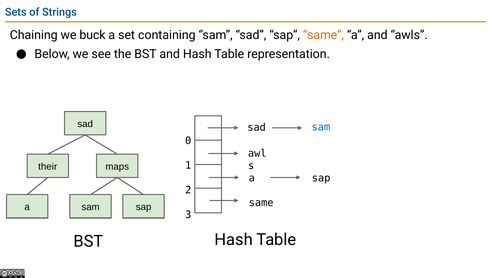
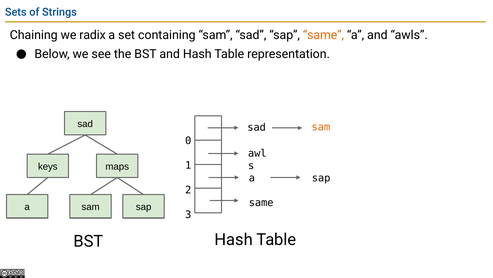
buck: buck -> radix (92, 35)
sam colour: blue -> orange (321, 127)
their: their -> keys (48, 166)
